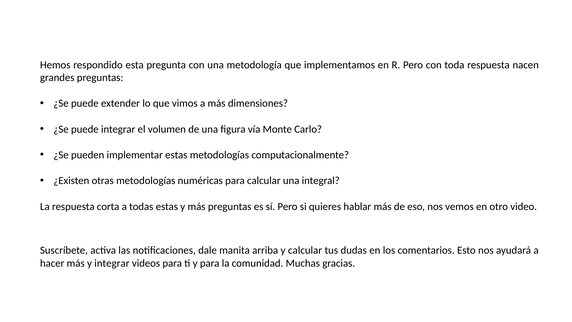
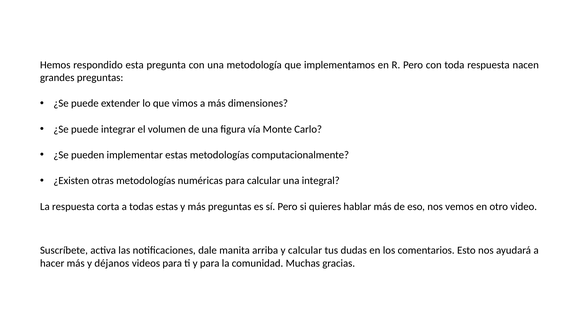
y integrar: integrar -> déjanos (112, 263)
